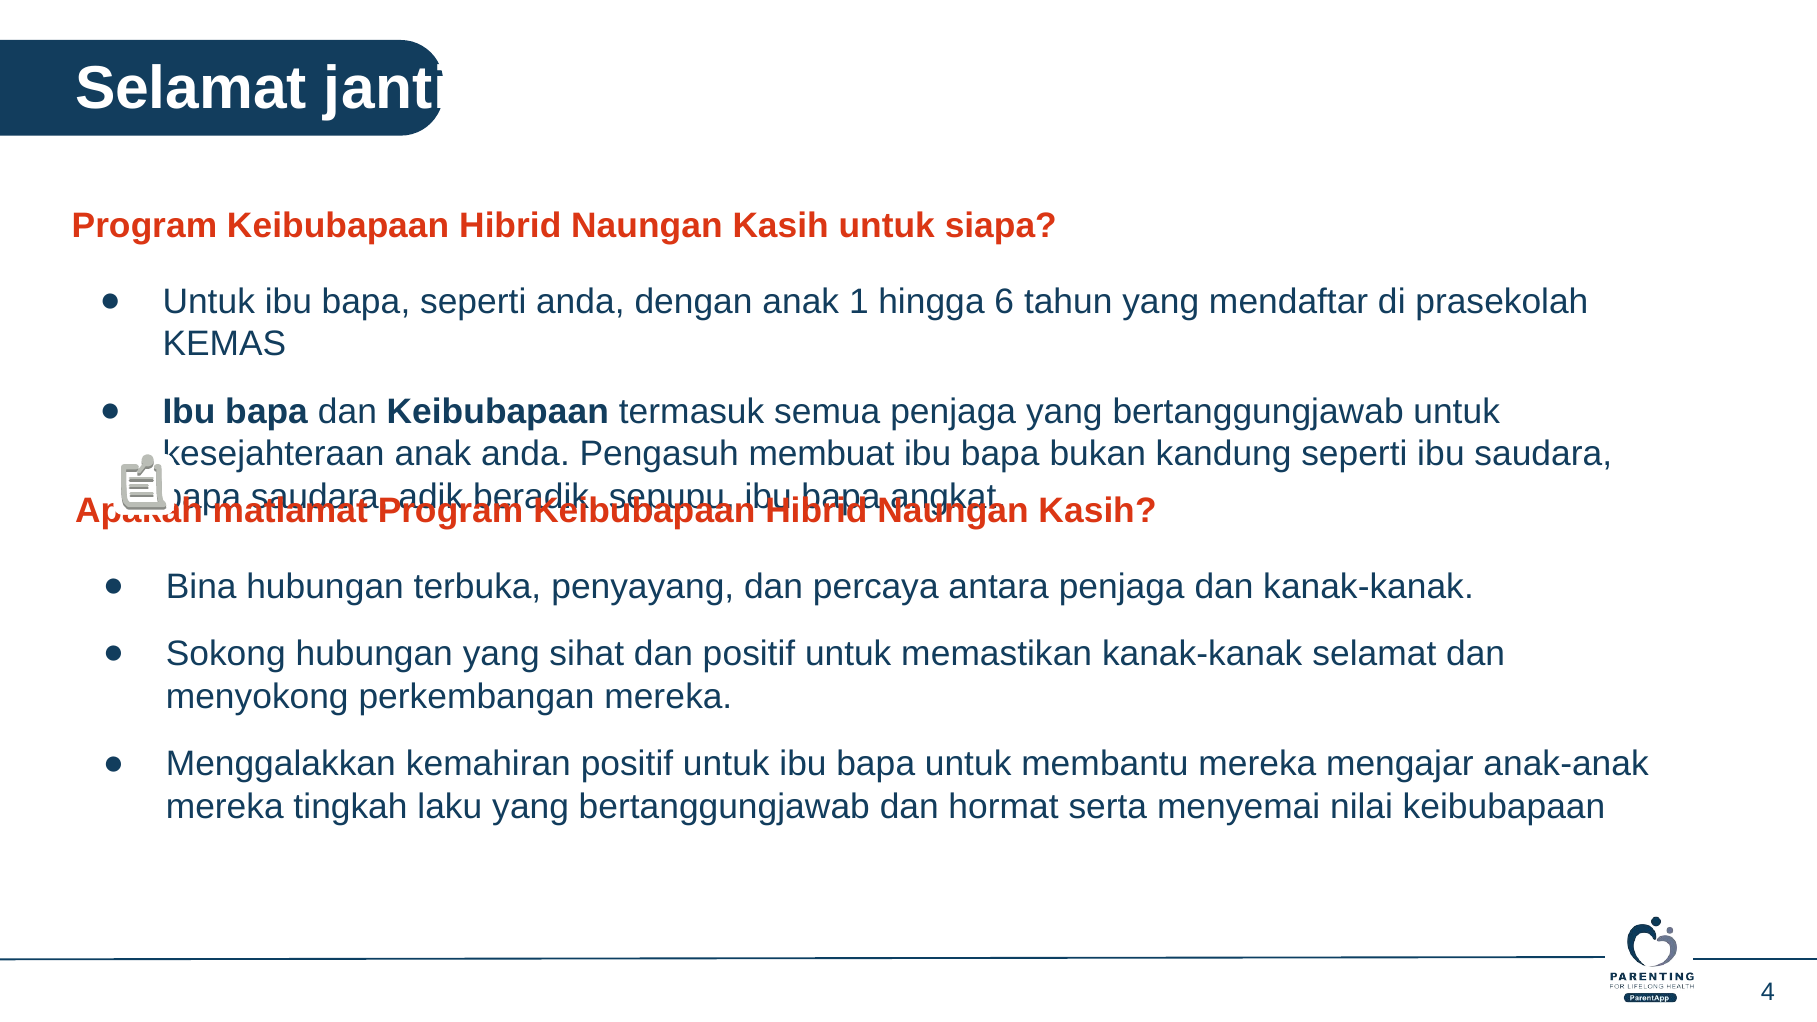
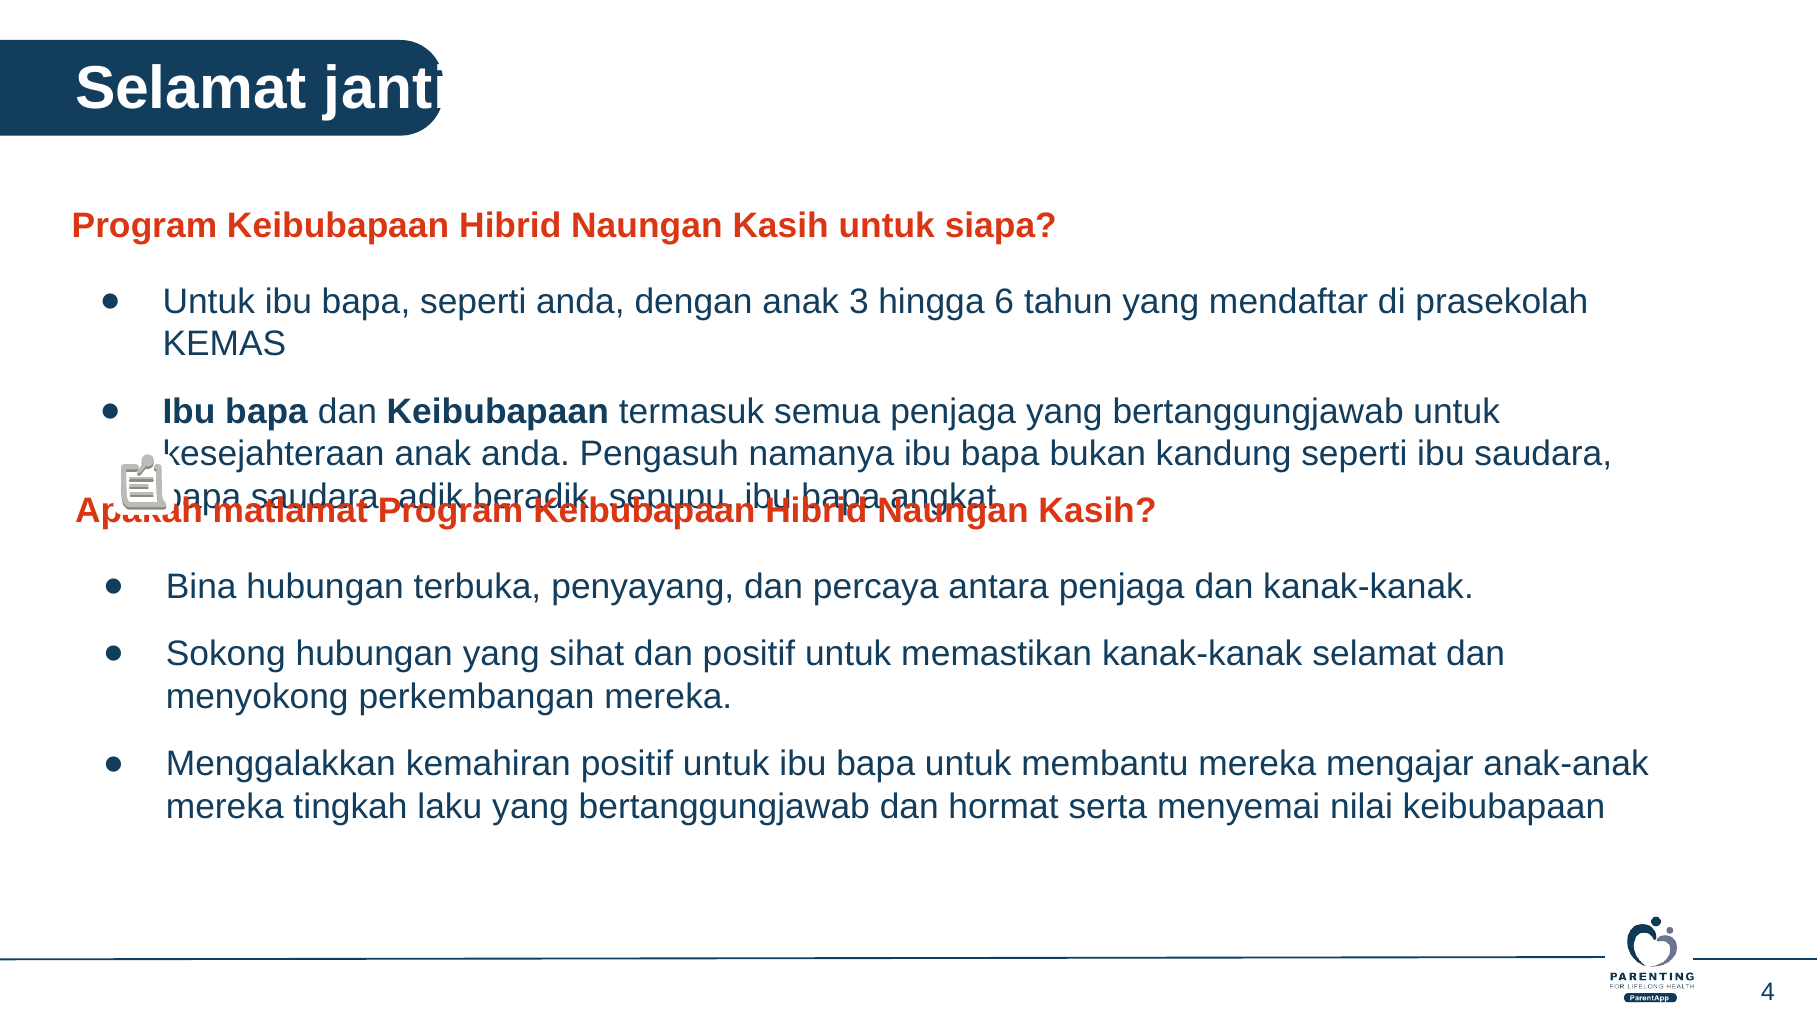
1: 1 -> 3 (859, 302)
membuat: membuat -> namanya (821, 454)
